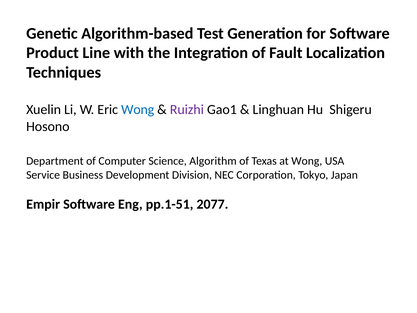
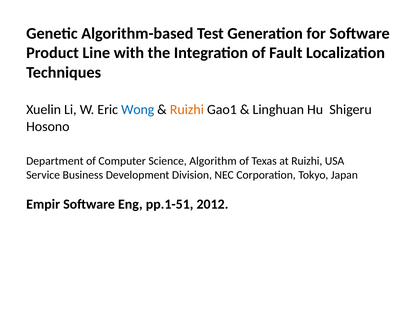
Ruizhi colour: purple -> orange (187, 110)
at Wong: Wong -> Ruizhi (307, 161)
2077: 2077 -> 2012 (212, 204)
